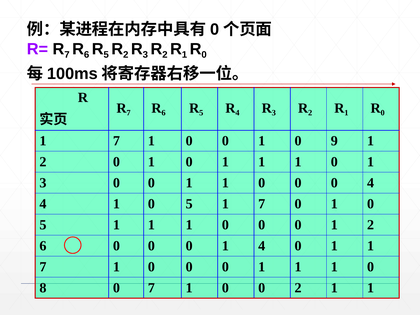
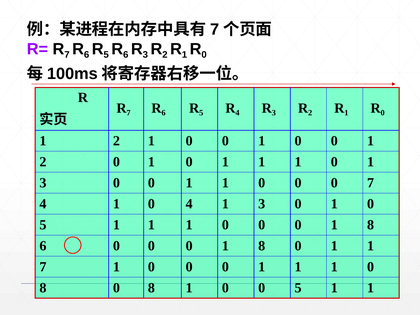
0: 0 -> 7 (215, 29)
5 R 2: 2 -> 6 (126, 55)
7: 7 -> 2 (116, 141)
0 1 0 9: 9 -> 0 (334, 141)
0 4: 4 -> 7 (371, 183)
4 1 0 5: 5 -> 4 (189, 204)
7: 7 -> 3 (262, 204)
2: 2 -> 8 (371, 225)
4: 4 -> 8 (262, 246)
8 0 7: 7 -> 8 (151, 288)
0 0 2: 2 -> 5 (298, 288)
